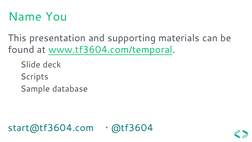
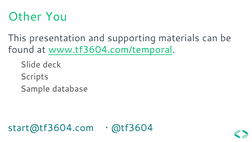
Name: Name -> Other (25, 17)
